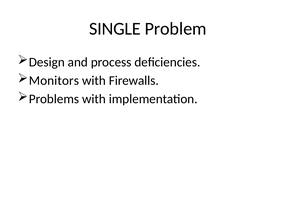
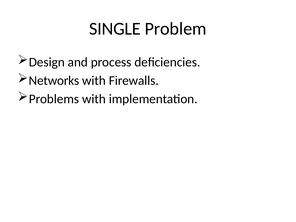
Monitors: Monitors -> Networks (54, 81)
